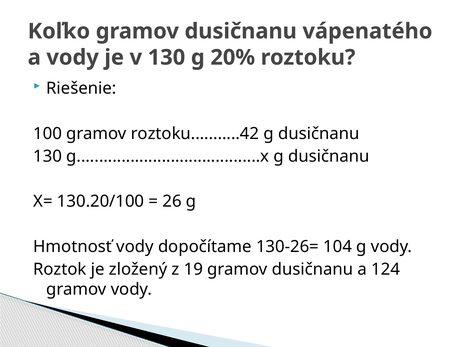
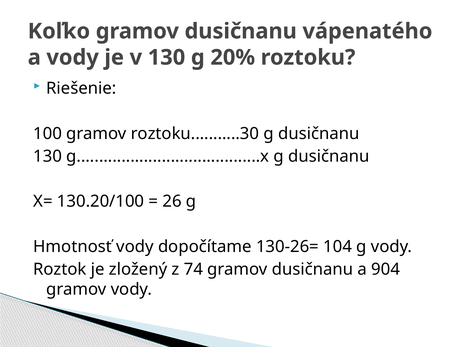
roztoku...........42: roztoku...........42 -> roztoku...........30 (195, 134)
19: 19 -> 74 (193, 269)
124: 124 -> 904 (386, 269)
